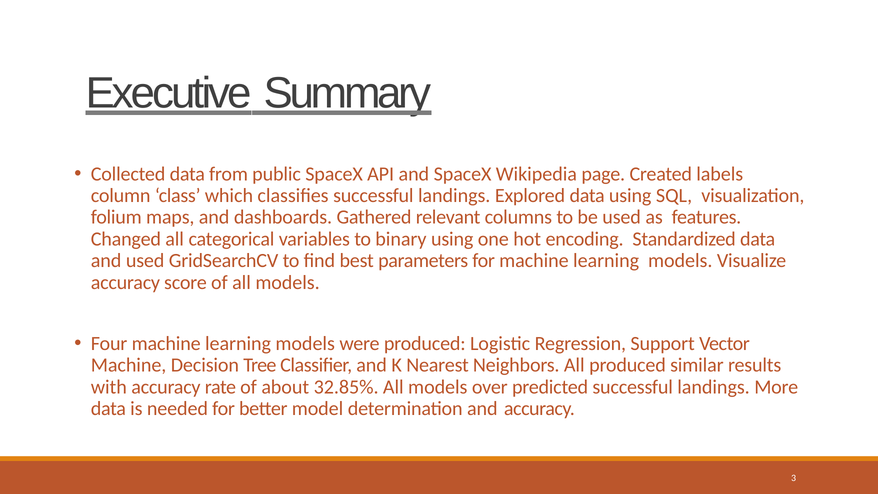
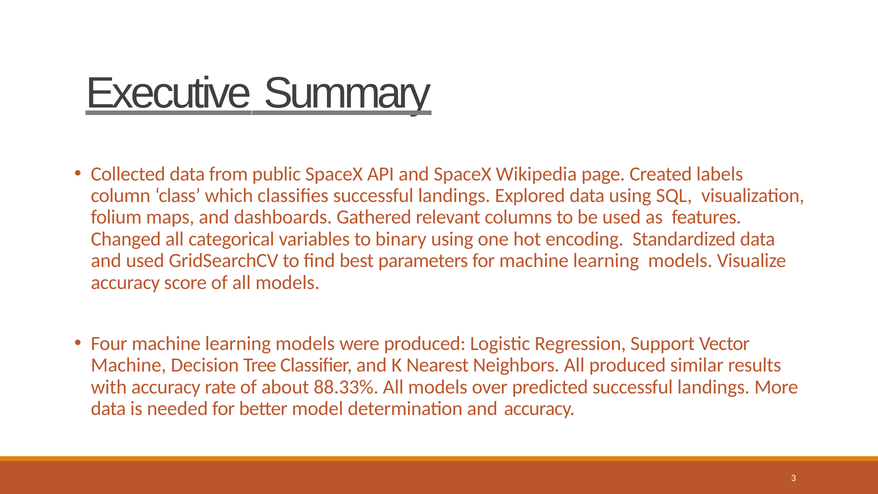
32.85%: 32.85% -> 88.33% (346, 387)
